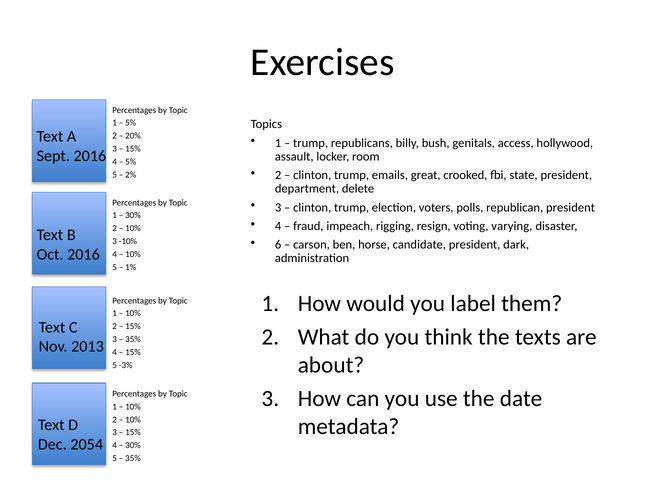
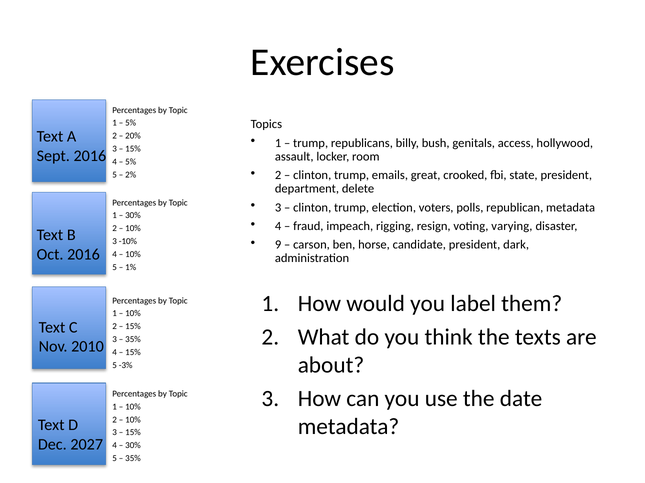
republican president: president -> metadata (571, 208)
6: 6 -> 9 (278, 245)
2013: 2013 -> 2010 (87, 347)
2054: 2054 -> 2027 (87, 445)
